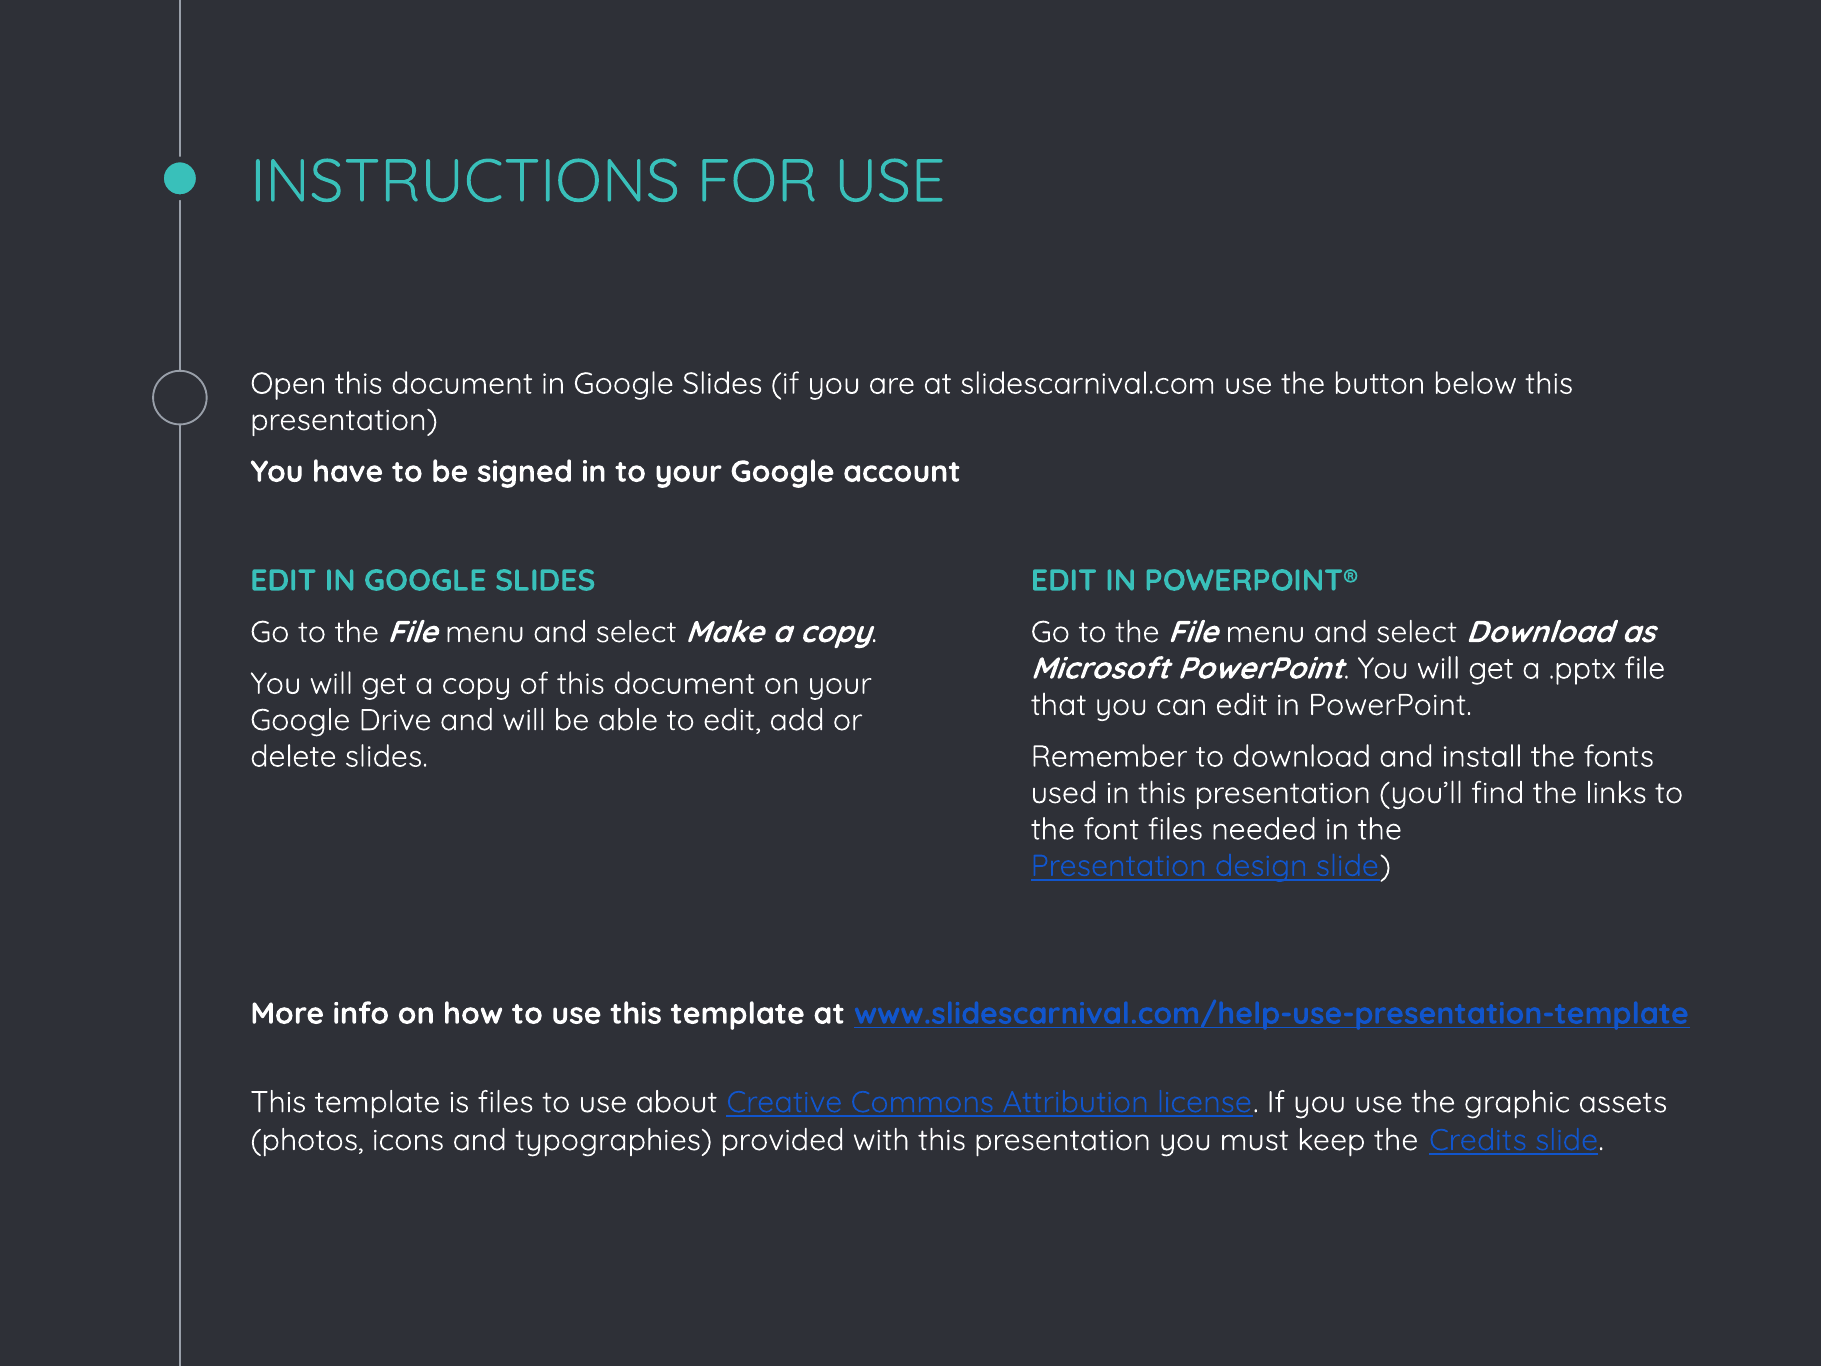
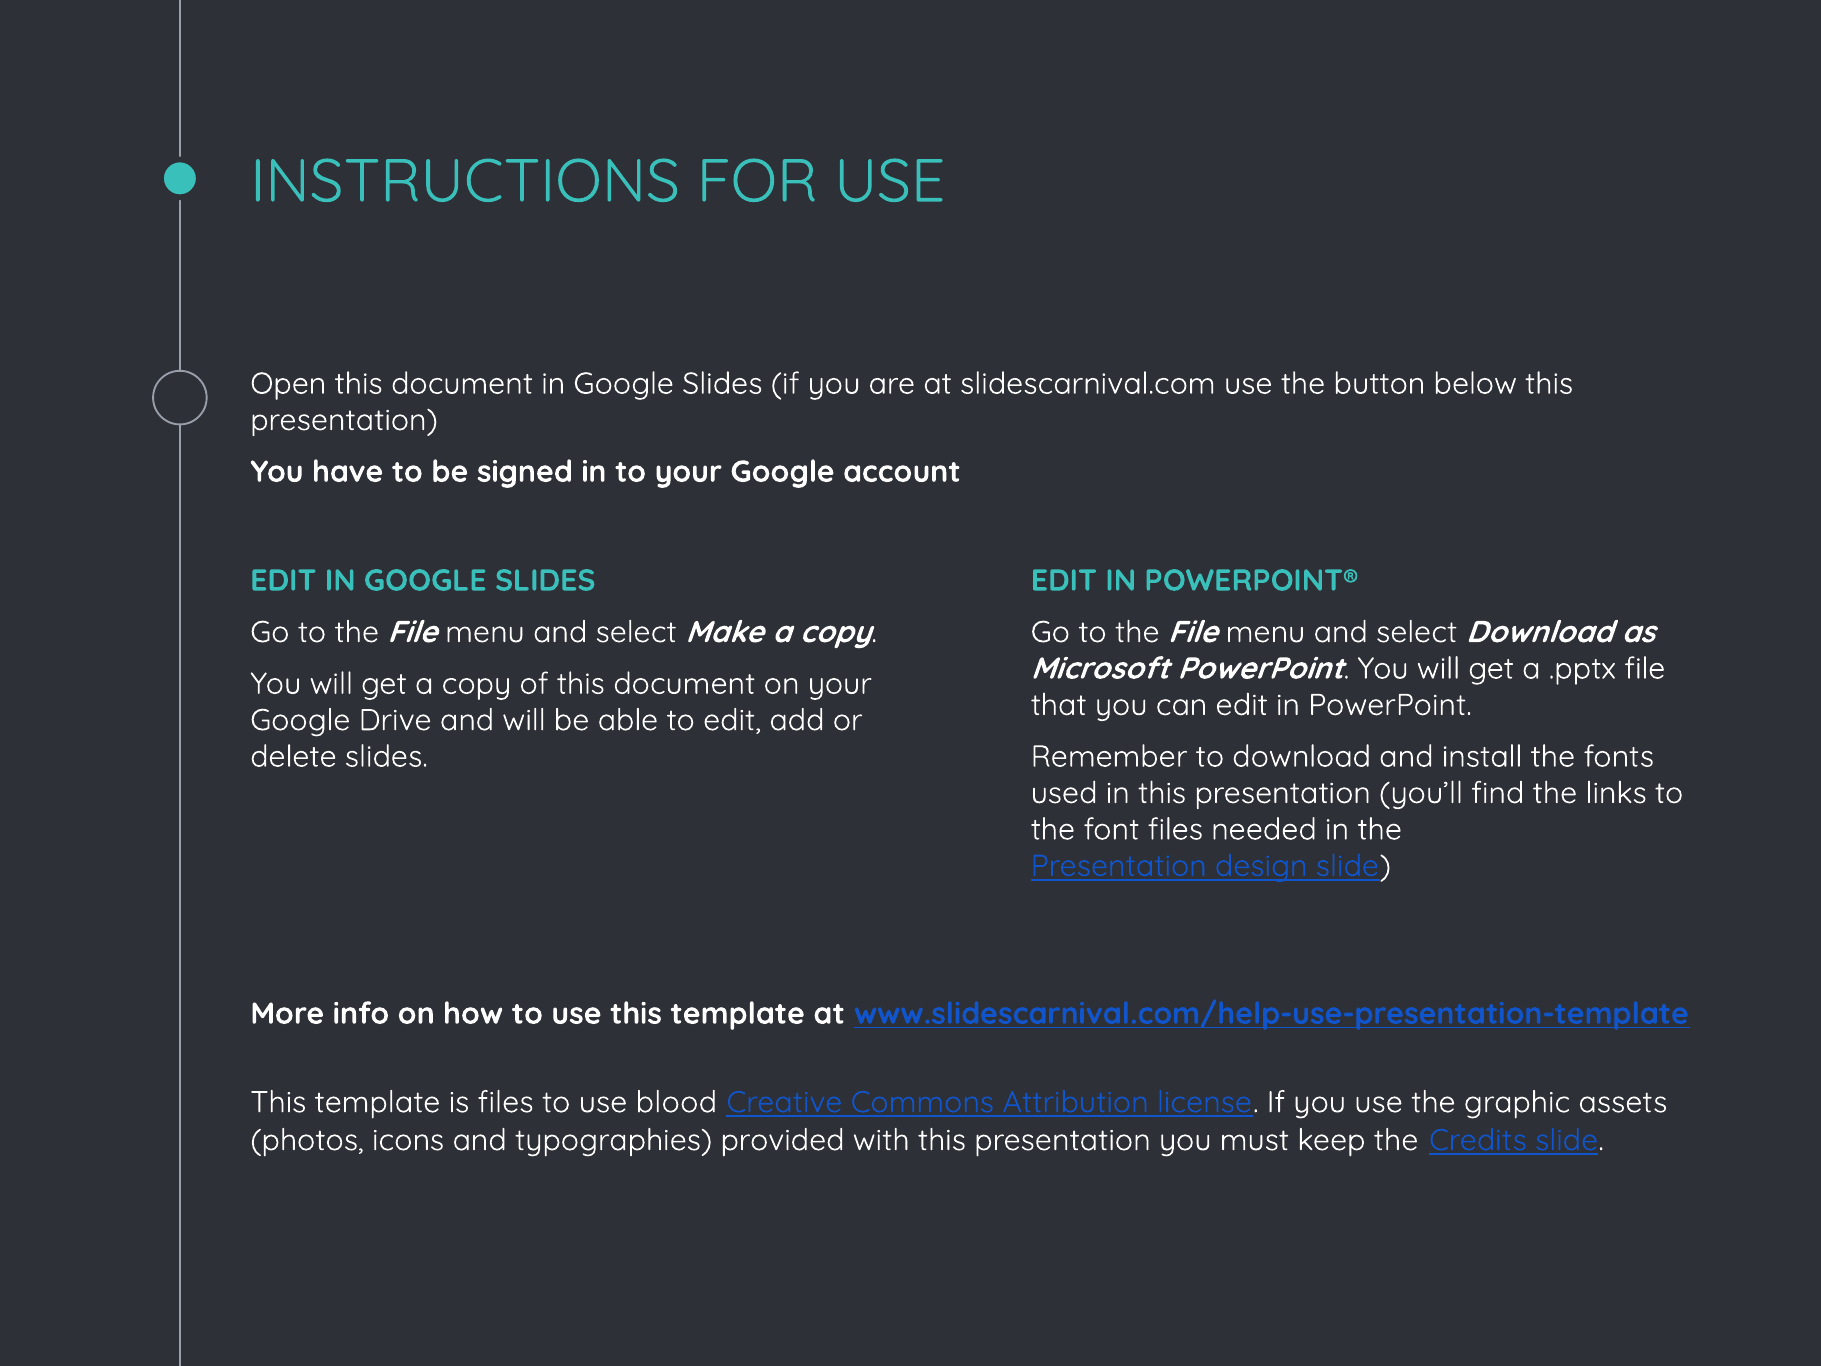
about: about -> blood (676, 1102)
